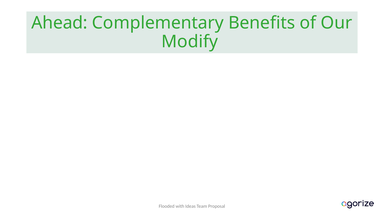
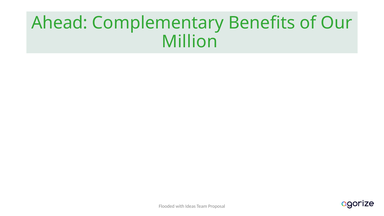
Modify: Modify -> Million (190, 42)
